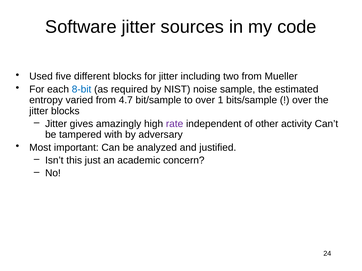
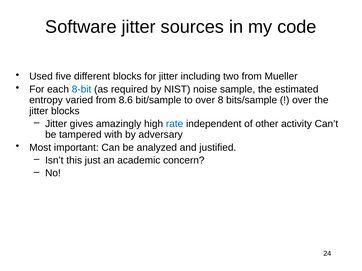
4.7: 4.7 -> 8.6 (126, 100)
1: 1 -> 8 (221, 100)
rate colour: purple -> blue (175, 124)
